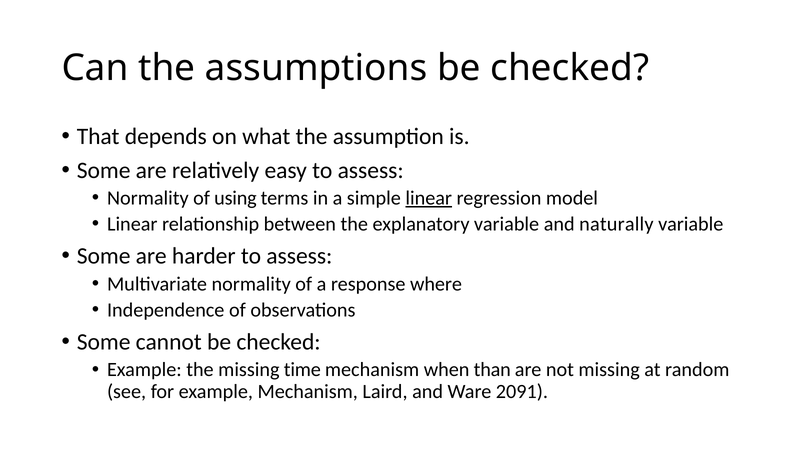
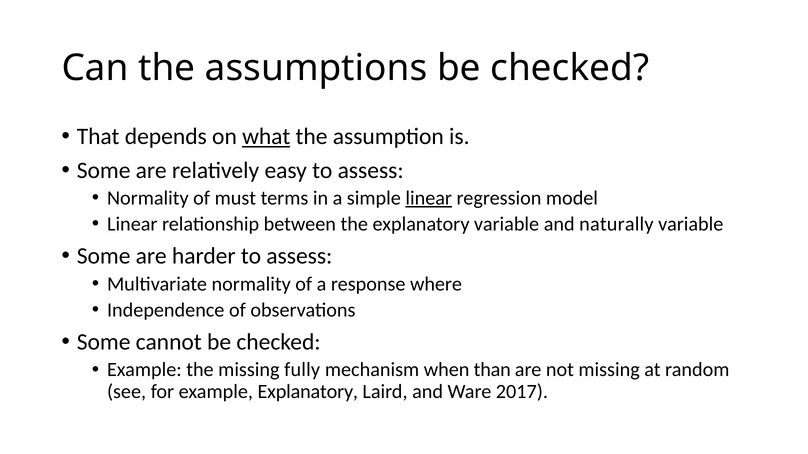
what underline: none -> present (266, 137)
using: using -> must (235, 198)
time: time -> fully (302, 370)
example Mechanism: Mechanism -> Explanatory (308, 392)
2091: 2091 -> 2017 (522, 392)
